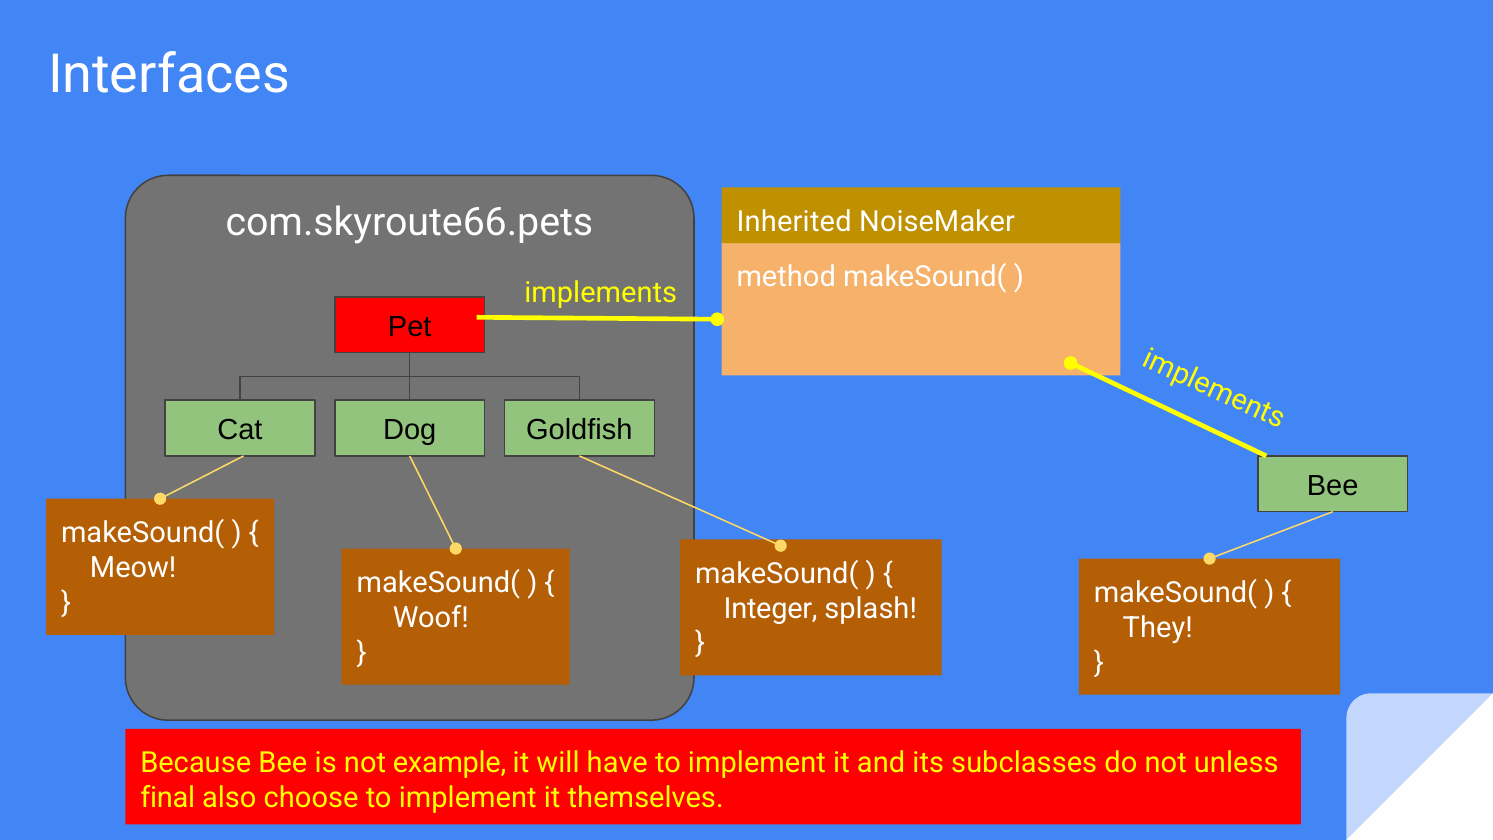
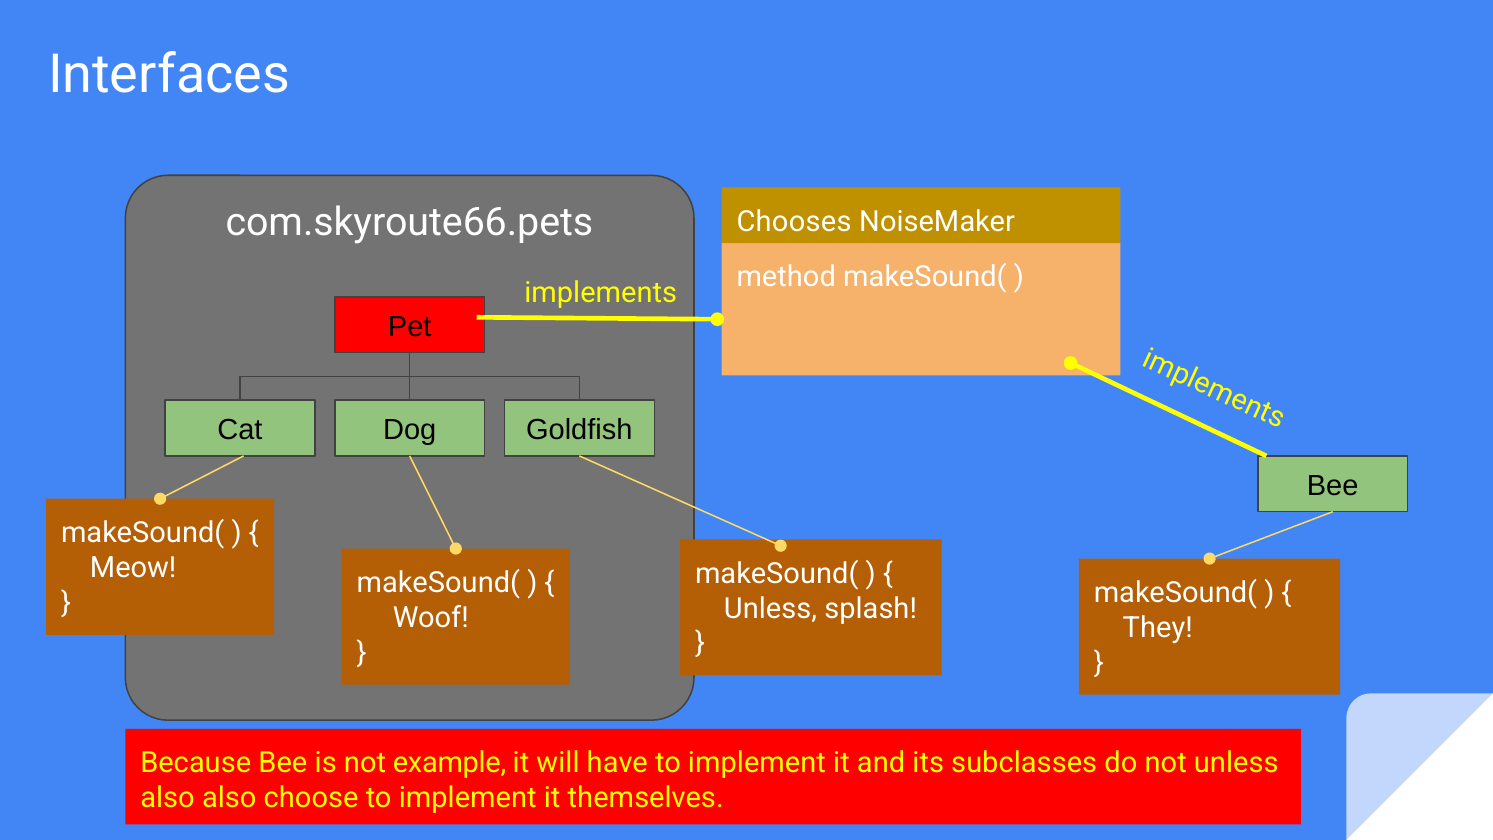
Inherited: Inherited -> Chooses (794, 222)
Integer: Integer -> Unless (771, 608)
final: final -> also (168, 798)
